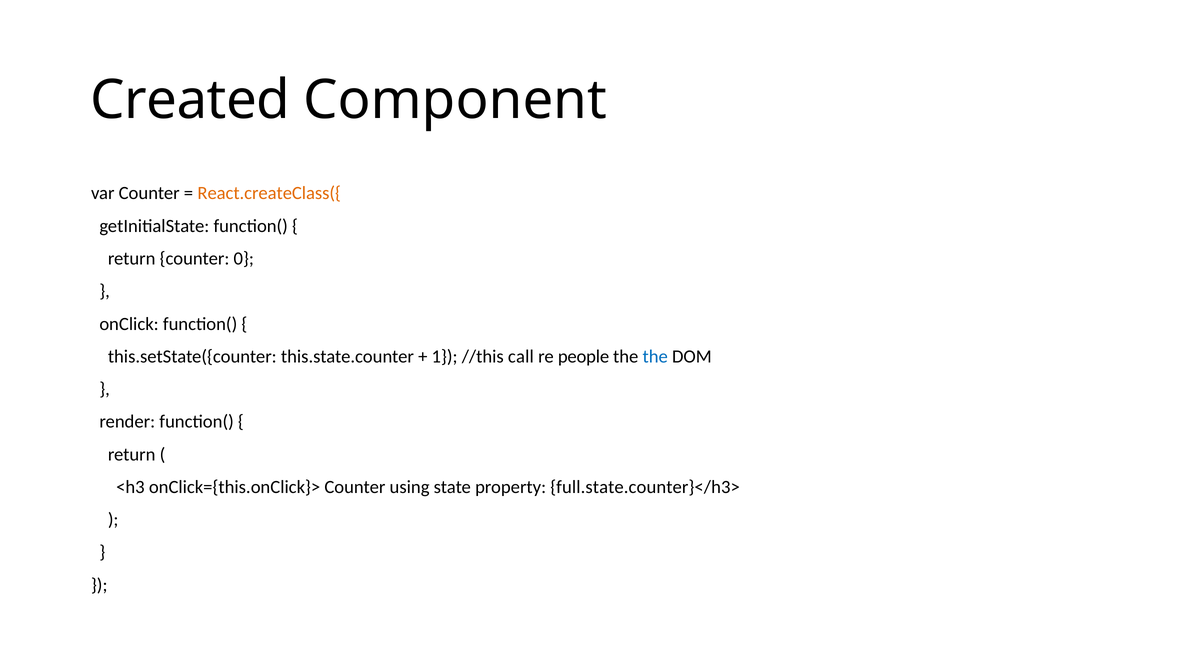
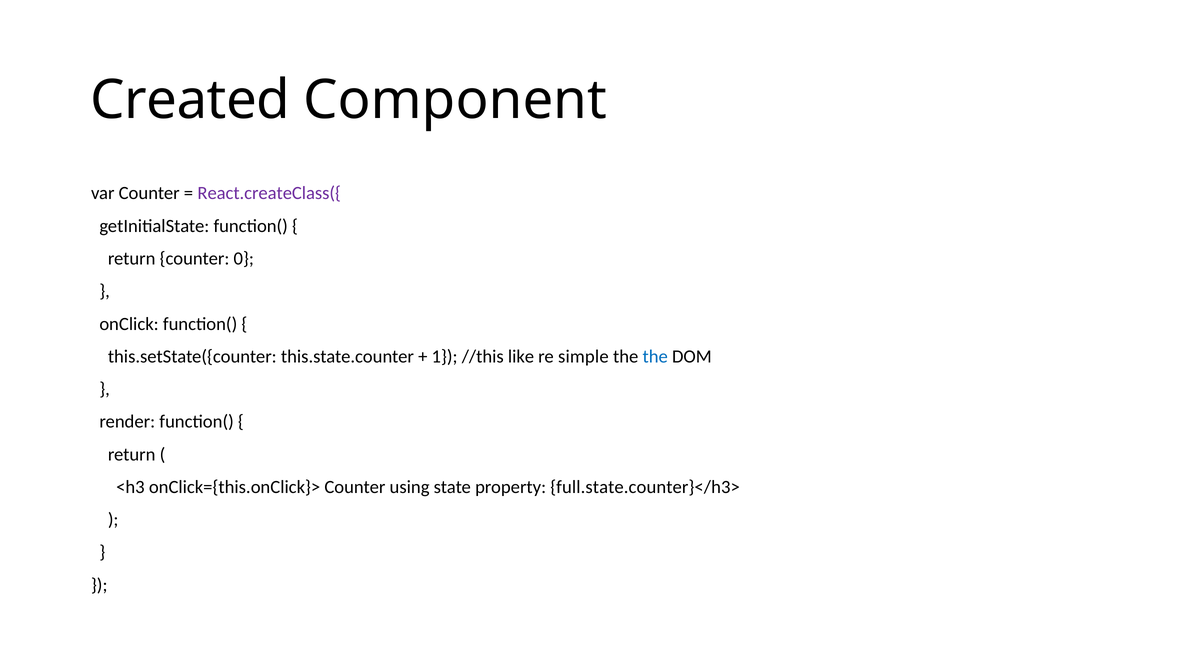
React.createClass({ colour: orange -> purple (269, 193)
call: call -> like (521, 356)
people: people -> simple (583, 356)
